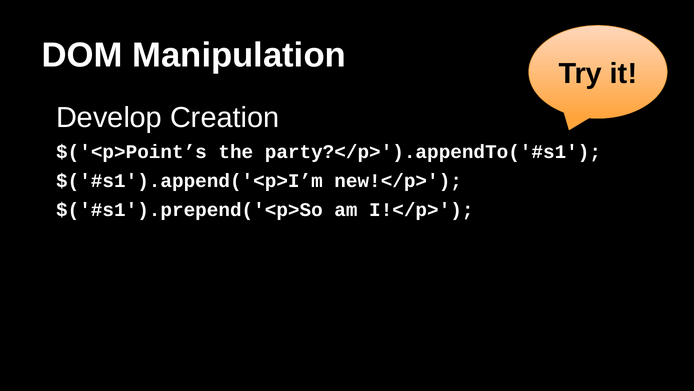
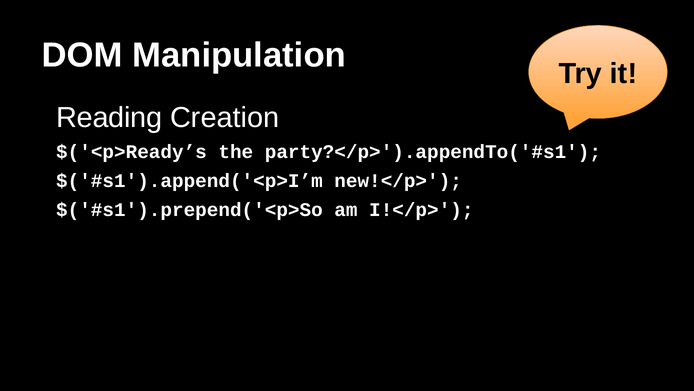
Develop: Develop -> Reading (109, 117)
$('<p>Point’s: $('<p>Point’s -> $('<p>Ready’s (131, 151)
